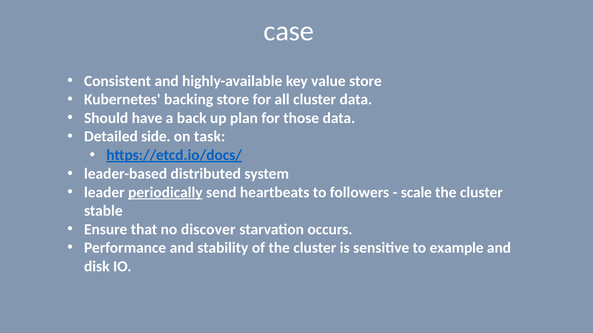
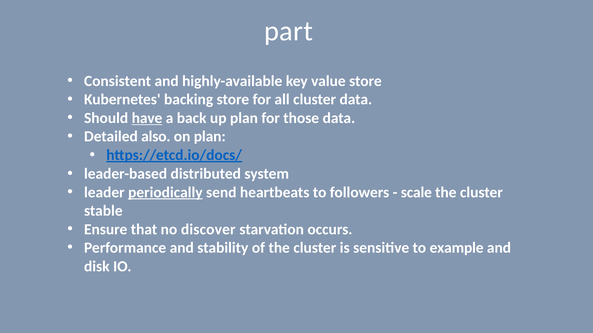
case: case -> part (289, 31)
have underline: none -> present (147, 118)
side: side -> also (156, 137)
on task: task -> plan (210, 137)
